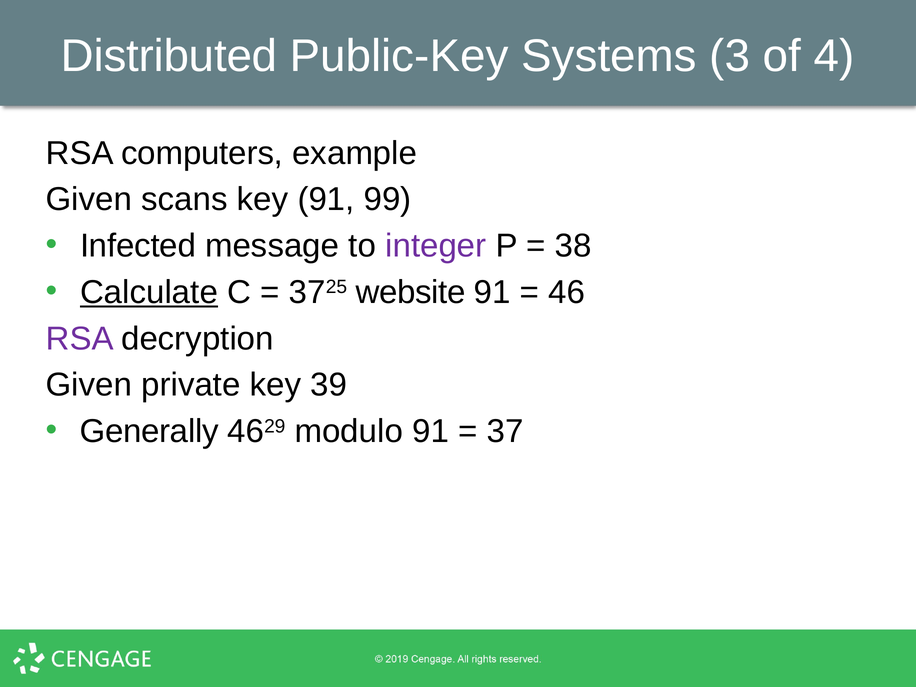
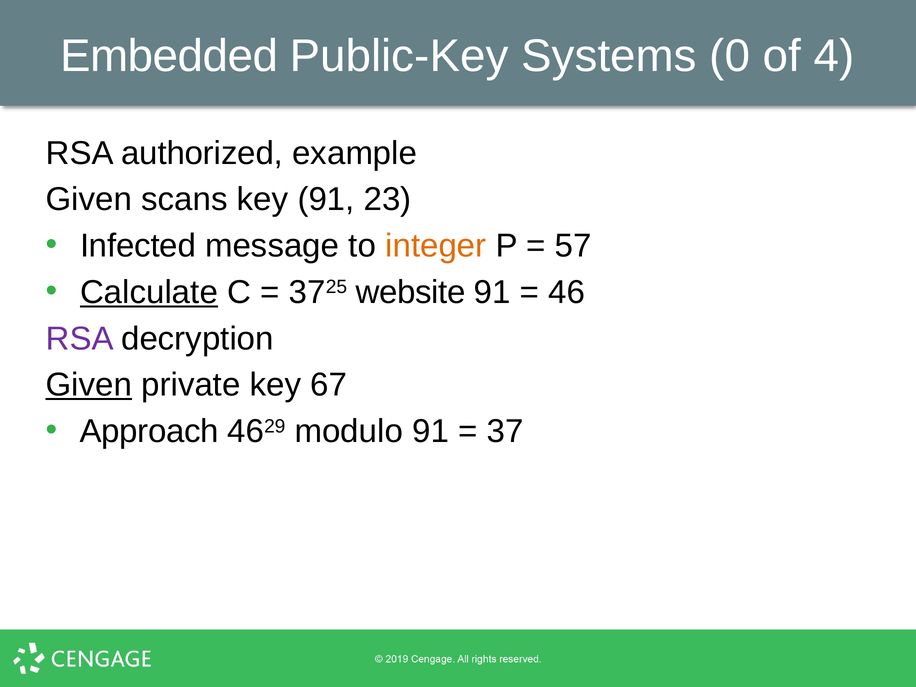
Distributed: Distributed -> Embedded (169, 56)
3: 3 -> 0 (730, 56)
computers: computers -> authorized (202, 153)
99: 99 -> 23 (388, 199)
integer colour: purple -> orange (436, 246)
38: 38 -> 57 (573, 246)
Given underline: none -> present (89, 385)
39: 39 -> 67 (329, 385)
Generally: Generally -> Approach (149, 431)
